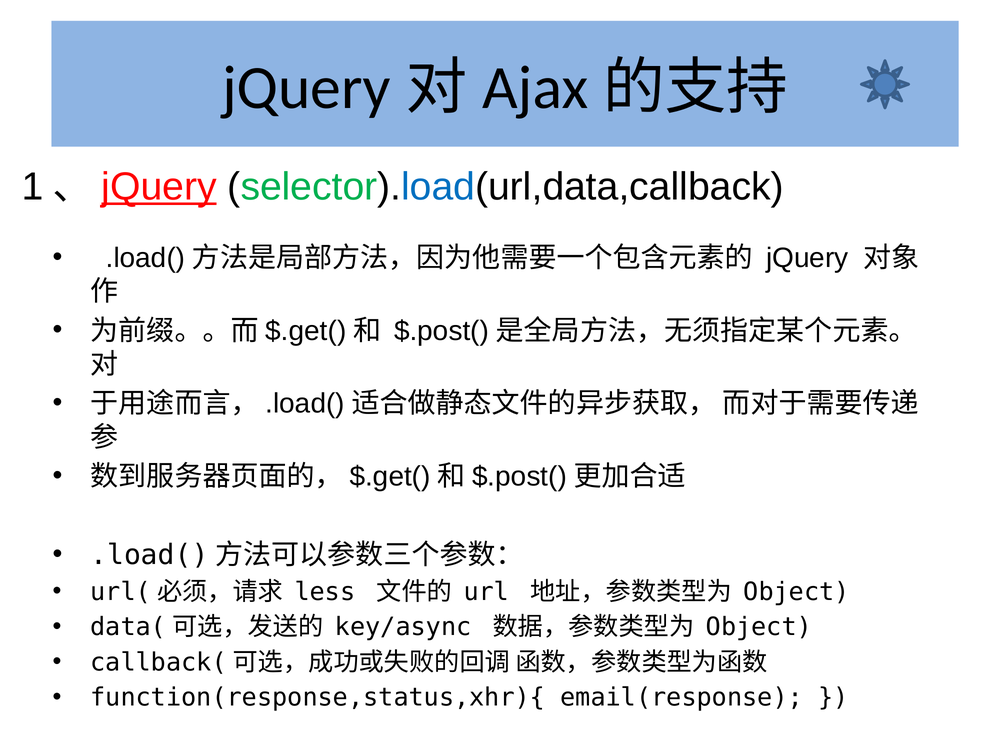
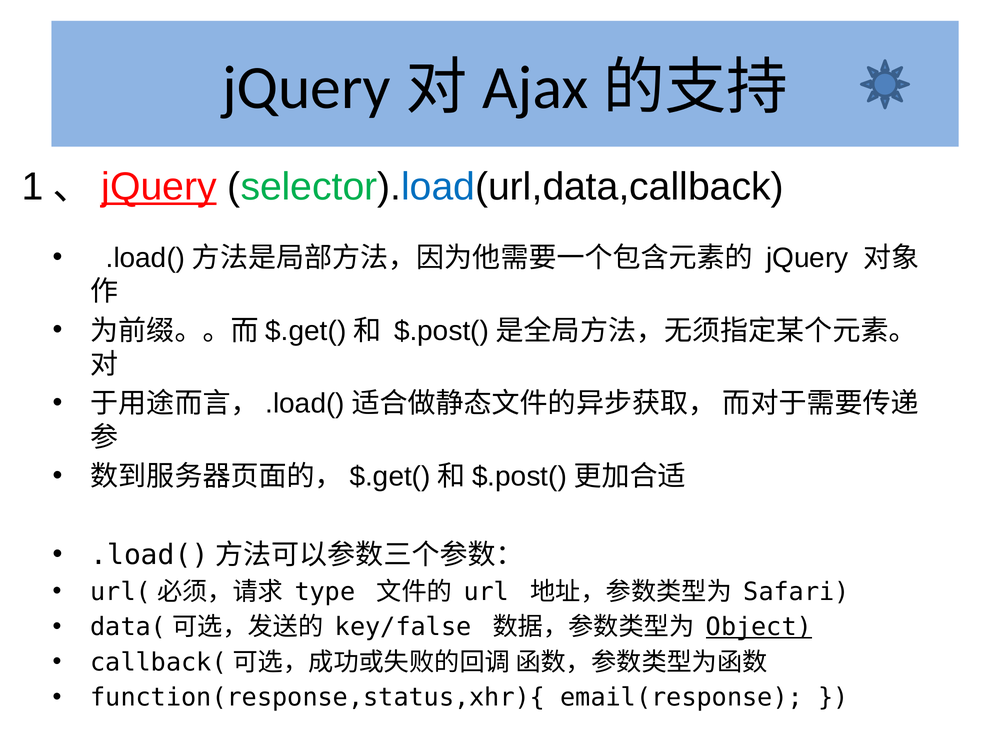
less: less -> type (325, 592)
Object: Object -> Safari (796, 592)
key/async: key/async -> key/false (403, 627)
Object underline: none -> present (759, 627)
